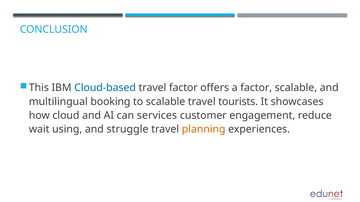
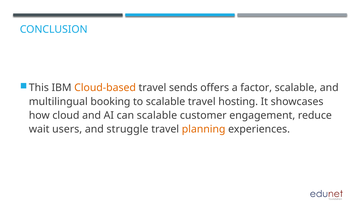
Cloud-based colour: blue -> orange (105, 88)
travel factor: factor -> sends (183, 88)
tourists: tourists -> hosting (238, 102)
can services: services -> scalable (157, 116)
using: using -> users (67, 130)
